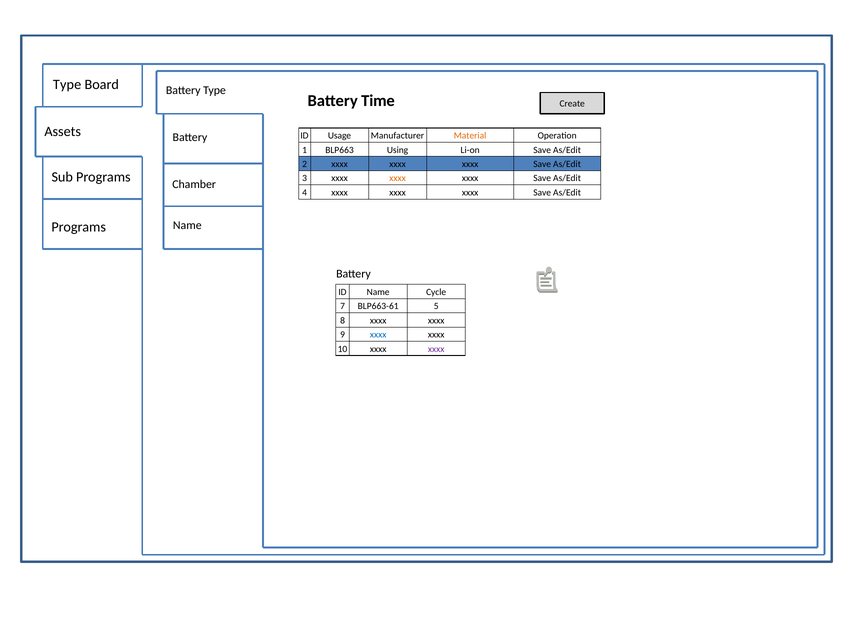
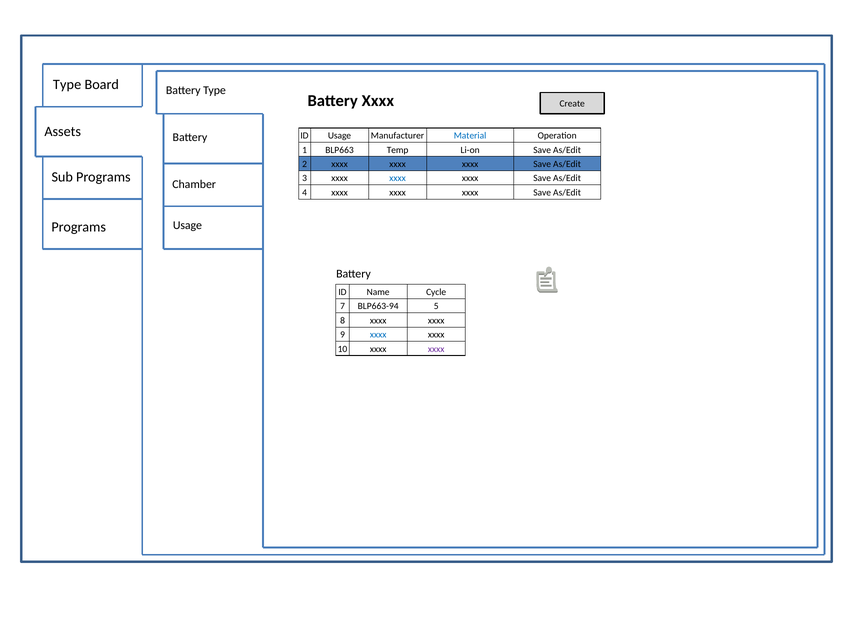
Battery Time: Time -> Xxxx (378, 101)
Material colour: orange -> blue (470, 136)
Using: Using -> Temp (398, 150)
xxxx colour: orange -> blue (398, 178)
Name: Name -> Usage (187, 225)
BLP663-61: BLP663-61 -> BLP663-94 (378, 306)
